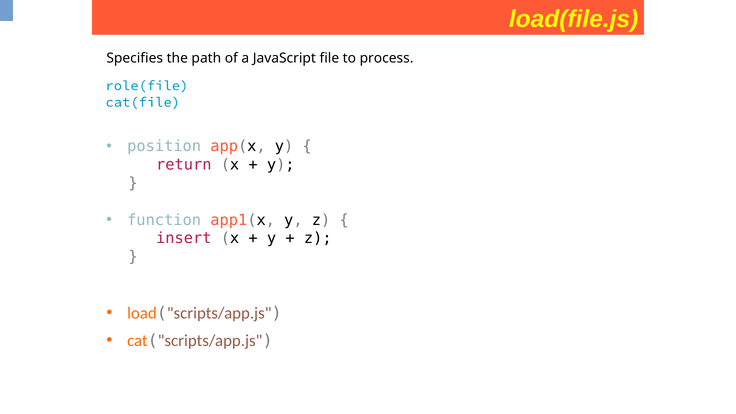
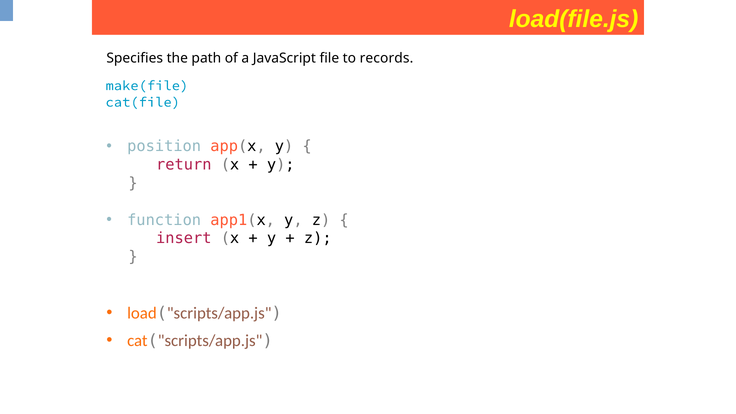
process: process -> records (387, 58)
role(file: role(file -> make(file (147, 86)
